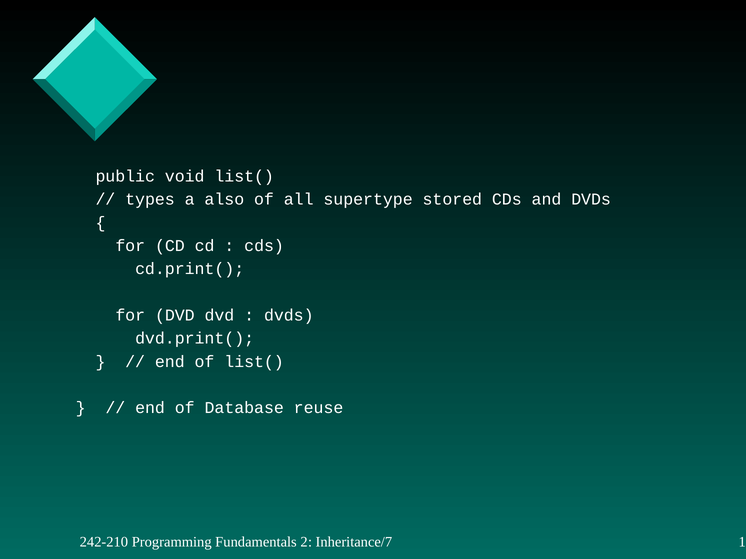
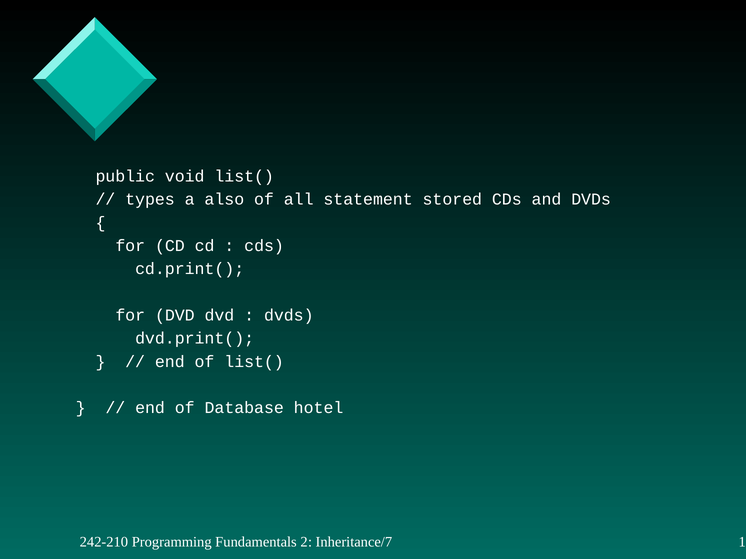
supertype: supertype -> statement (368, 200)
reuse: reuse -> hotel (319, 408)
